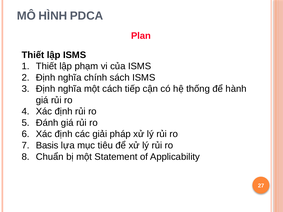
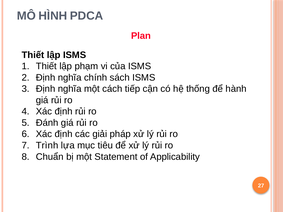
Basis: Basis -> Trình (47, 146)
